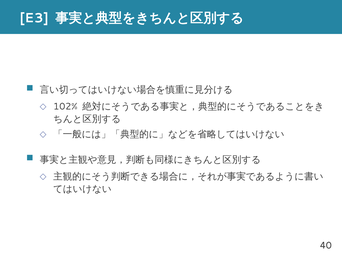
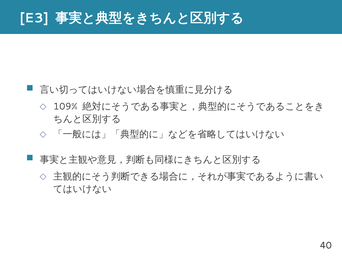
102%: 102% -> 109% (65, 107)
